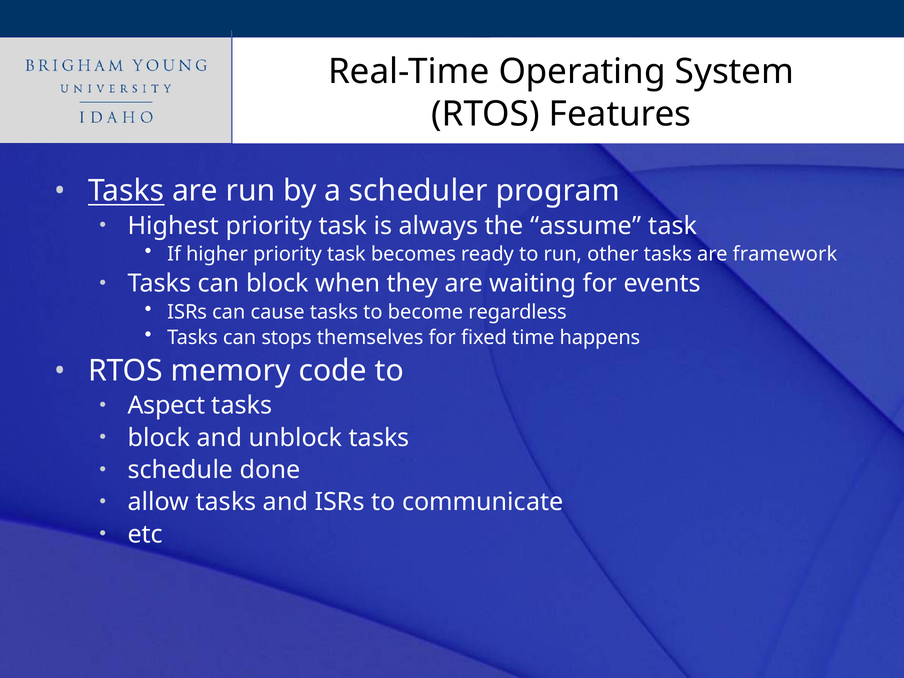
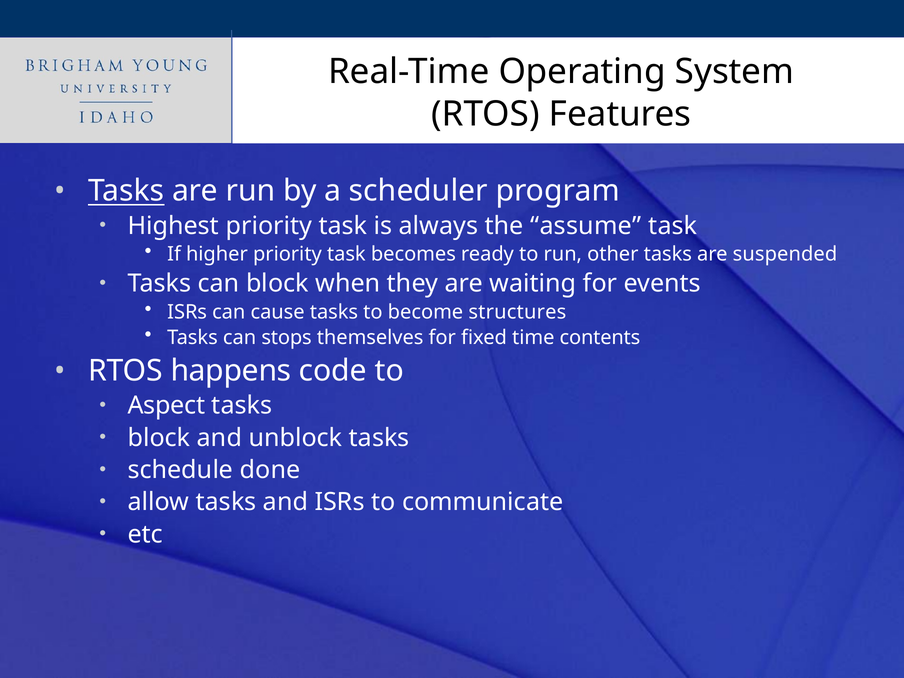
framework: framework -> suspended (785, 254)
regardless: regardless -> structures (517, 312)
happens: happens -> contents (600, 338)
memory: memory -> happens (231, 371)
